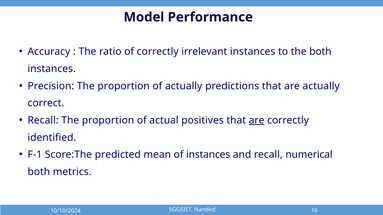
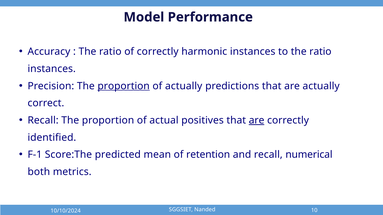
irrelevant: irrelevant -> harmonic (204, 52)
to the both: both -> ratio (320, 52)
proportion underline: none -> present (124, 86)
of instances: instances -> retention (208, 155)
